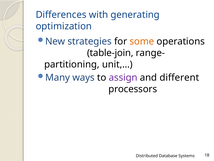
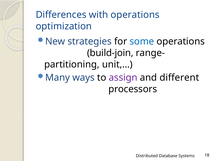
with generating: generating -> operations (135, 15)
some colour: orange -> blue (142, 41)
table-join: table-join -> build-join (110, 53)
